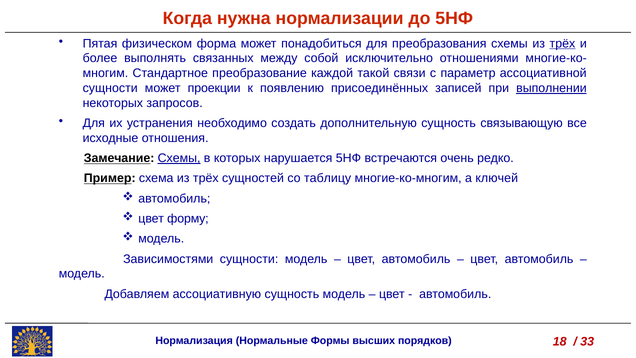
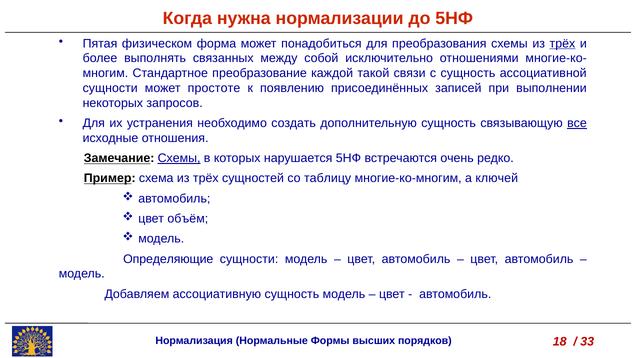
с параметр: параметр -> сущность (468, 73)
проекции: проекции -> простоте (214, 88)
выполнении underline: present -> none (551, 88)
все underline: none -> present (577, 123)
форму: форму -> объём (188, 219)
Зависимостями: Зависимостями -> Определяющие (168, 259)
